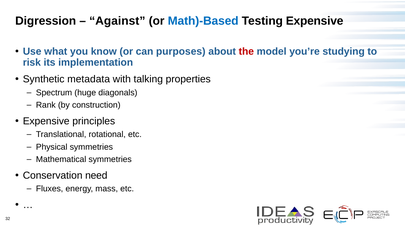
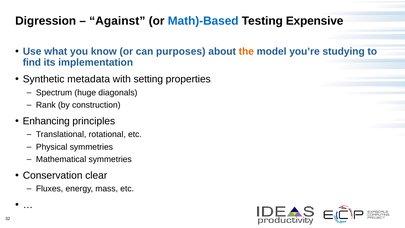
the colour: red -> orange (246, 51)
risk: risk -> find (32, 62)
talking: talking -> setting (148, 79)
Expensive: Expensive -> Enhancing (46, 121)
need: need -> clear (96, 175)
